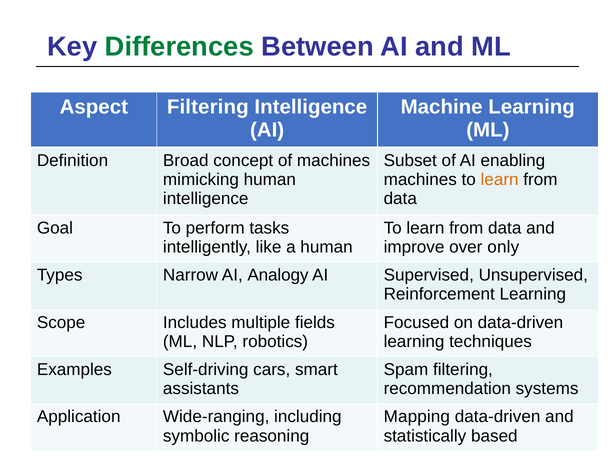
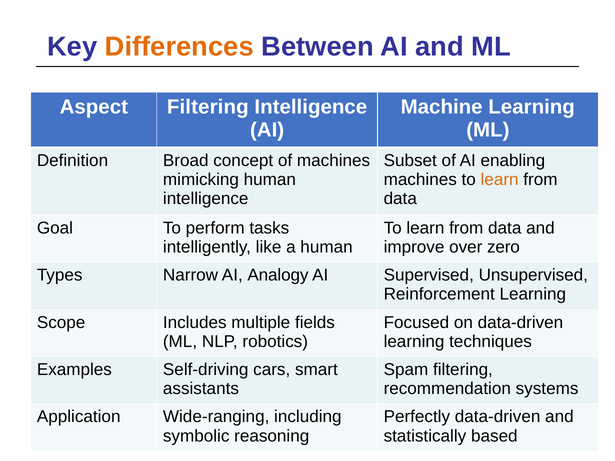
Differences colour: green -> orange (179, 47)
only: only -> zero (503, 247)
Mapping: Mapping -> Perfectly (417, 417)
